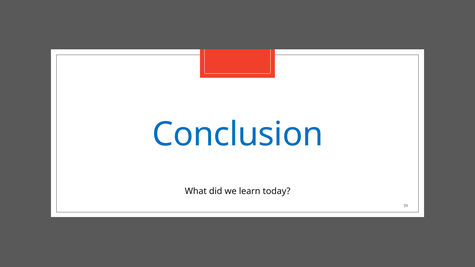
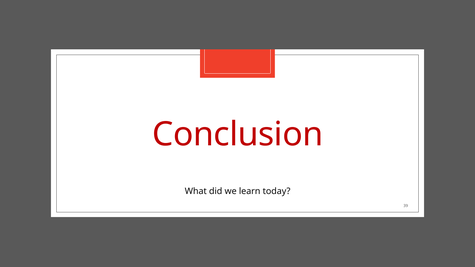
Conclusion colour: blue -> red (238, 134)
